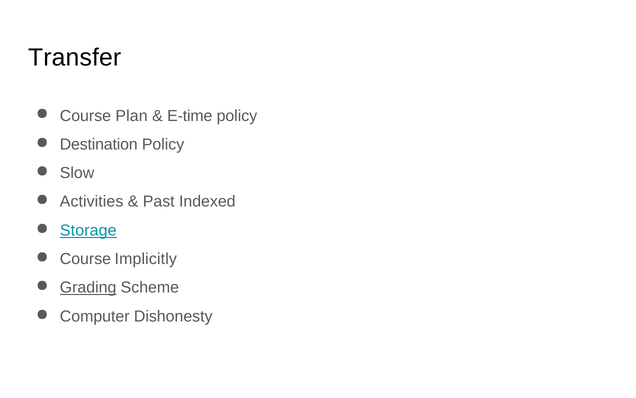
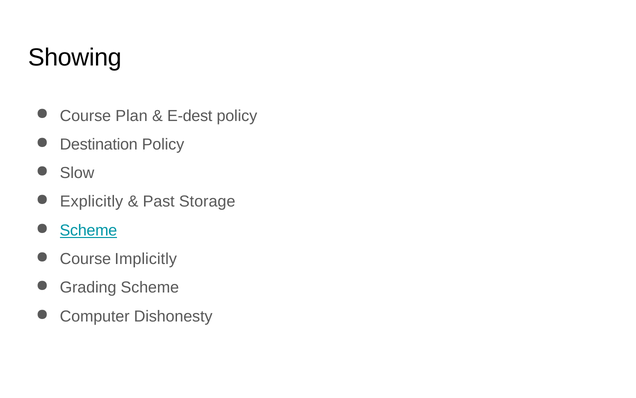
Transfer: Transfer -> Showing (75, 57)
E-time: E-time -> E-dest (190, 116)
Activities: Activities -> Explicitly (92, 201)
Indexed: Indexed -> Storage (207, 201)
Storage: Storage -> Scheme (88, 230)
Grading underline: present -> none (88, 287)
